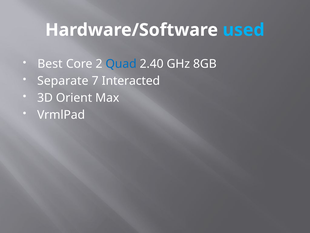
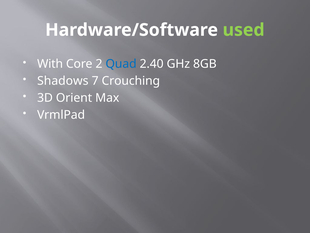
used colour: light blue -> light green (244, 30)
Best: Best -> With (50, 64)
Separate: Separate -> Shadows (63, 81)
Interacted: Interacted -> Crouching (131, 81)
